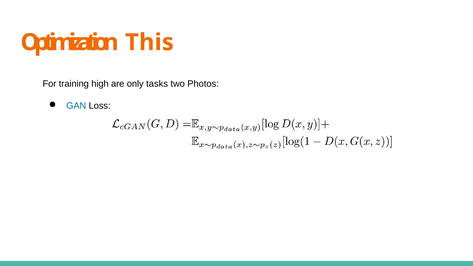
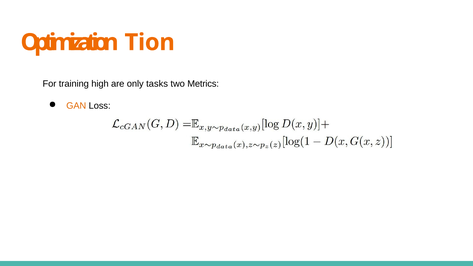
This: This -> Tion (150, 42)
Photos: Photos -> Metrics (203, 84)
GAN colour: blue -> orange (76, 106)
